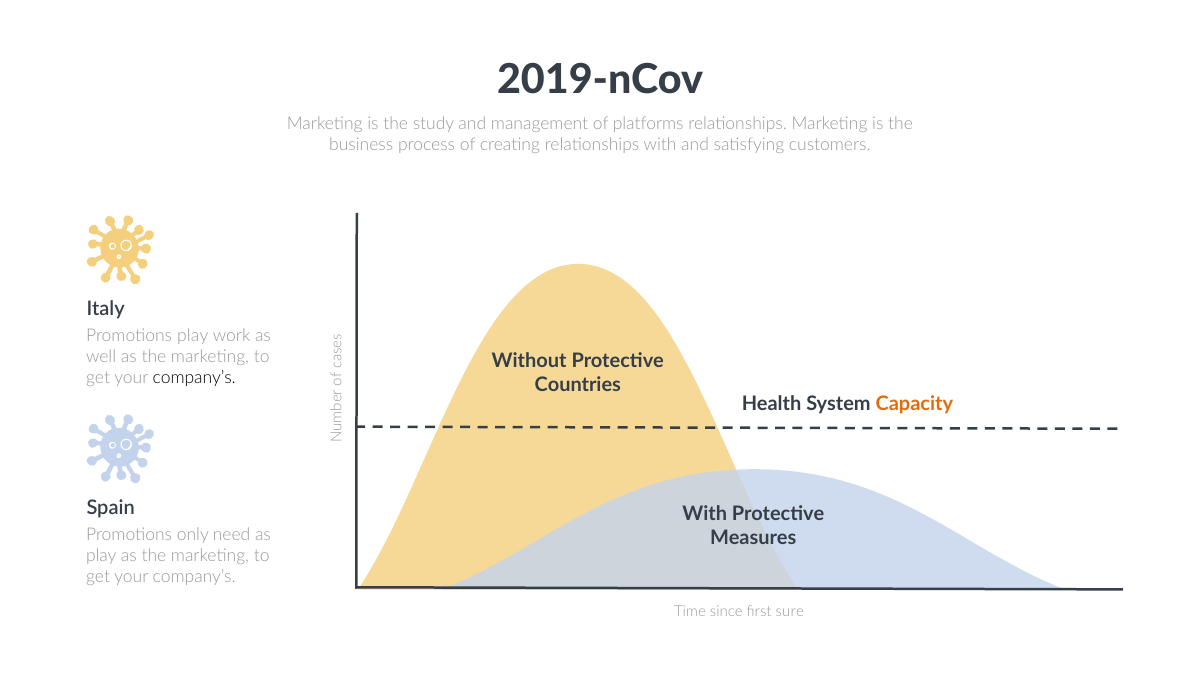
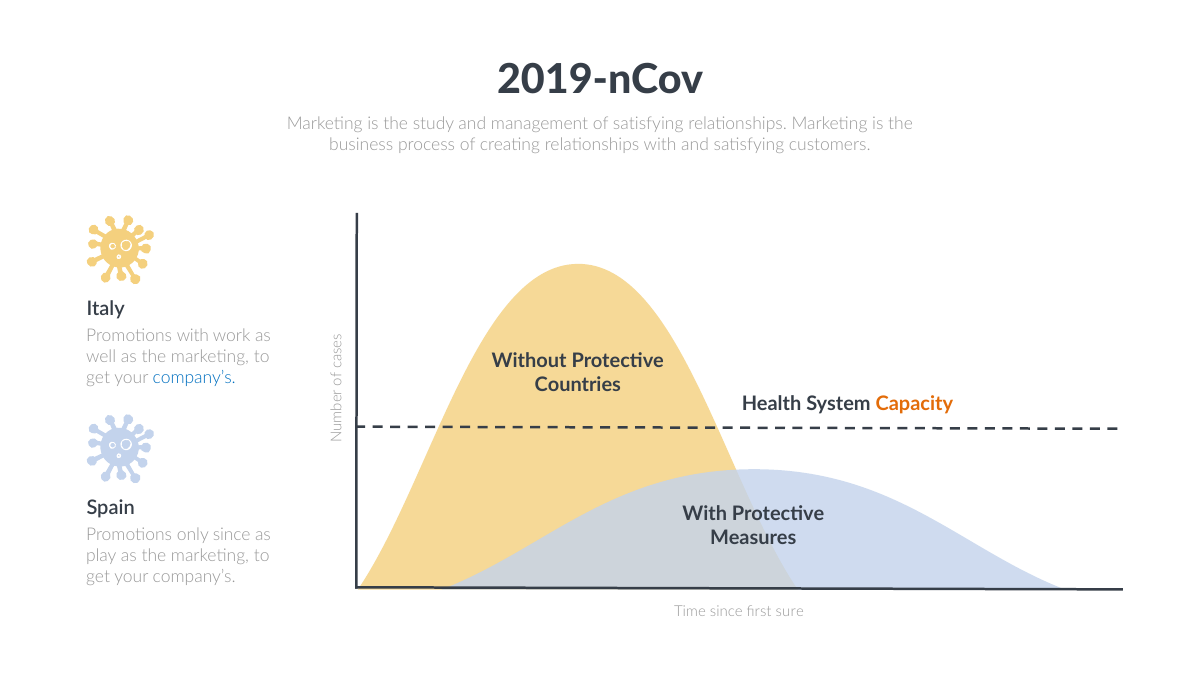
of platforms: platforms -> satisfying (648, 124)
Promotions play: play -> with (193, 336)
company’s colour: black -> blue (194, 378)
only need: need -> since (232, 535)
